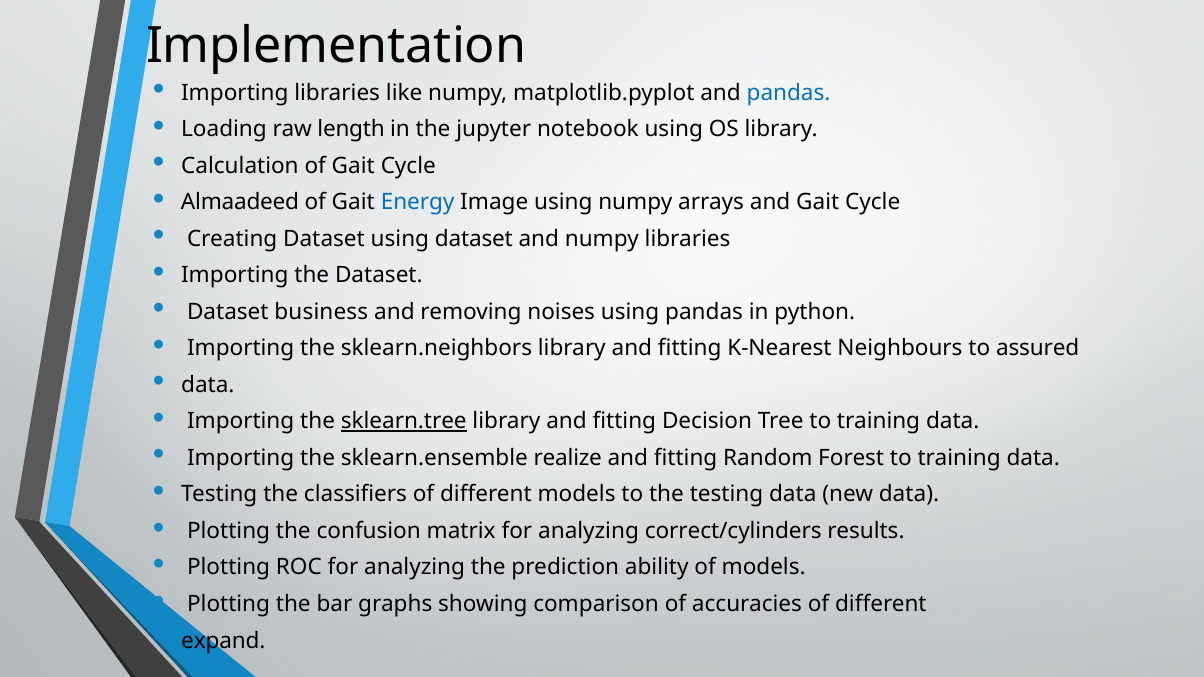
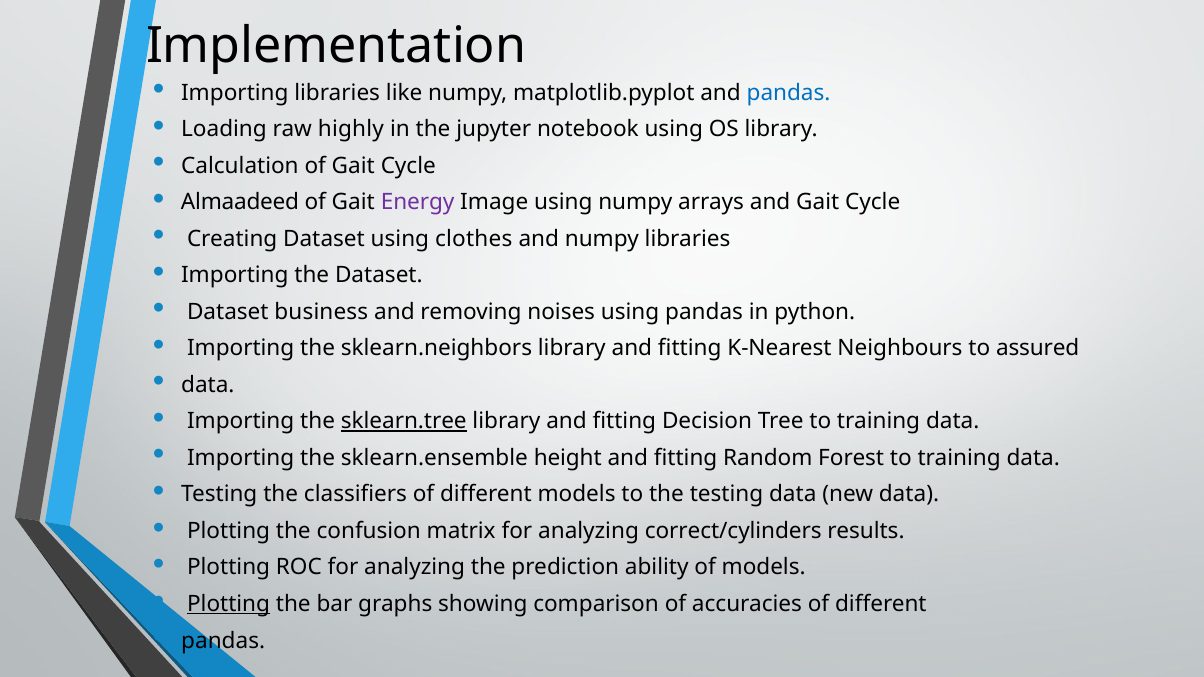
length: length -> highly (351, 129)
Energy colour: blue -> purple (418, 202)
using dataset: dataset -> clothes (474, 239)
realize: realize -> height (568, 458)
Plotting underline: none -> present (229, 604)
expand: expand -> pandas (223, 641)
